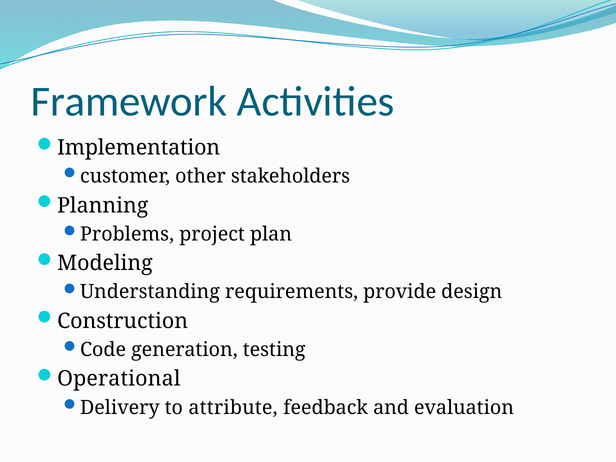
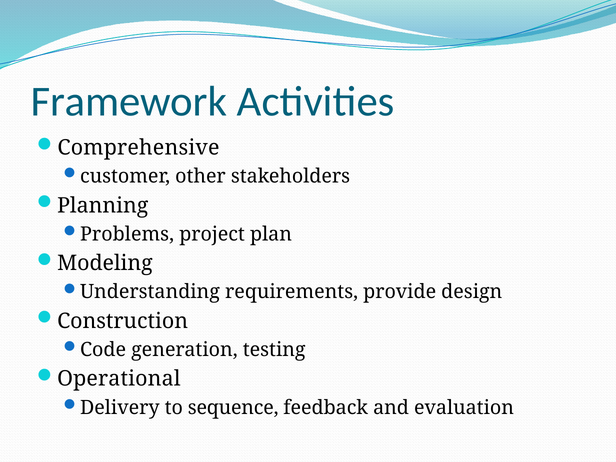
Implementation: Implementation -> Comprehensive (138, 148)
attribute: attribute -> sequence (233, 408)
